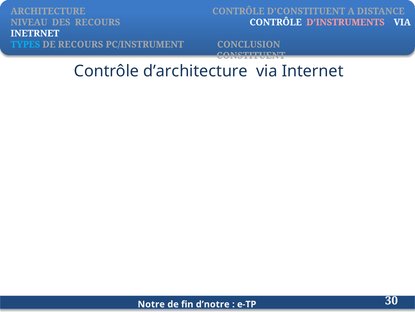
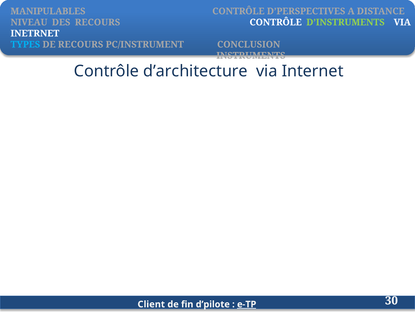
ARCHITECTURE: ARCHITECTURE -> MANIPULABLES (48, 11)
D’CONSTITUENT: D’CONSTITUENT -> D’PERSPECTIVES (306, 11)
D’INSTRUMENTS colour: pink -> light green (345, 22)
CONSTITUENT: CONSTITUENT -> INSTRUMENTS (251, 55)
Notre: Notre -> Client (151, 304)
d’notre: d’notre -> d’pilote (213, 304)
e-TP underline: none -> present (247, 304)
